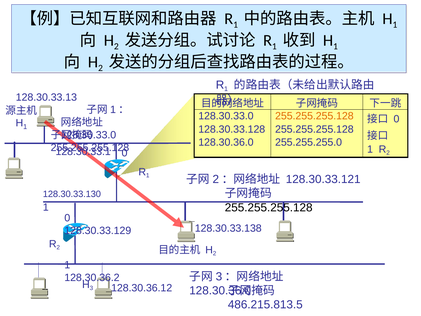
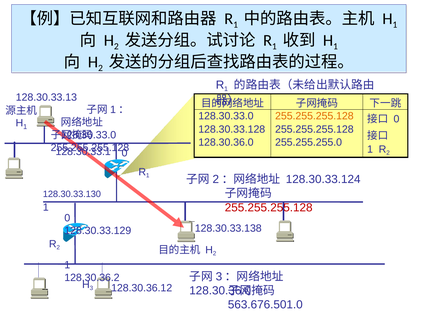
128.30.33.121: 128.30.33.121 -> 128.30.33.124 (323, 179)
255.255.255.128 colour: black -> red (269, 207)
486.215.813.5: 486.215.813.5 -> 563.676.501.0 (265, 304)
